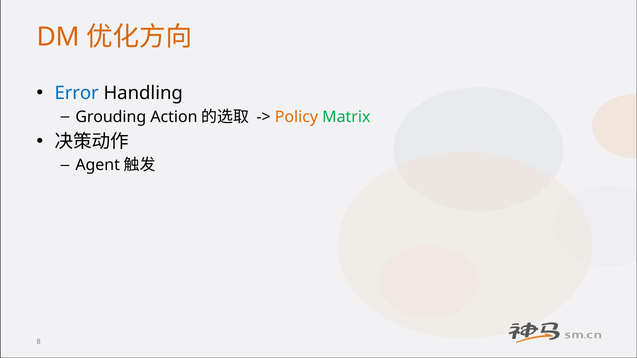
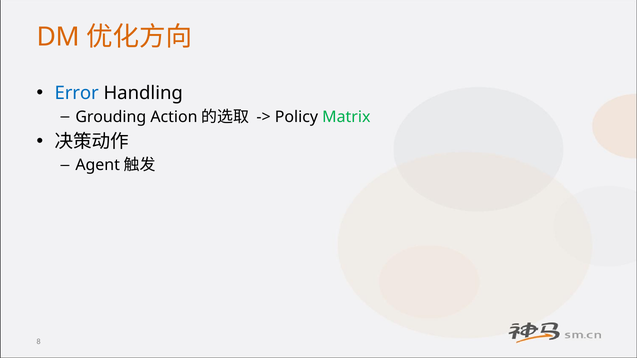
Policy colour: orange -> black (296, 117)
